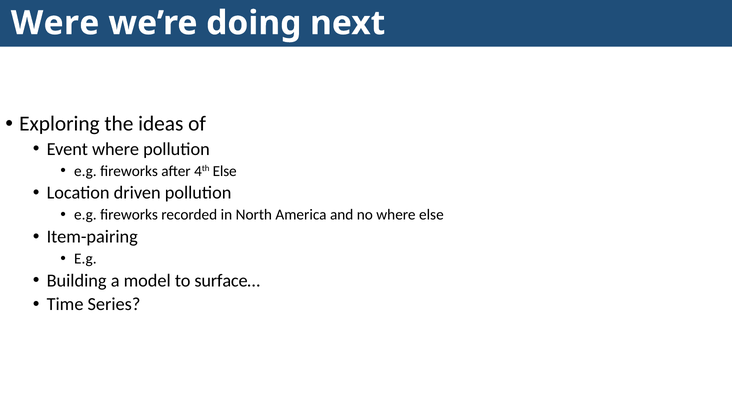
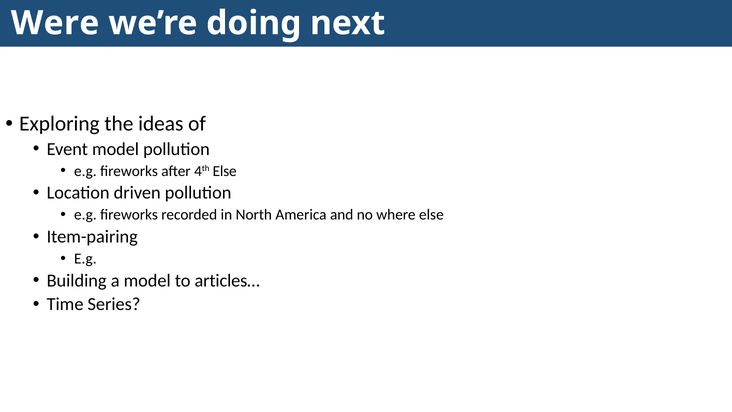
Event where: where -> model (116, 149)
surface…: surface… -> articles… (227, 280)
